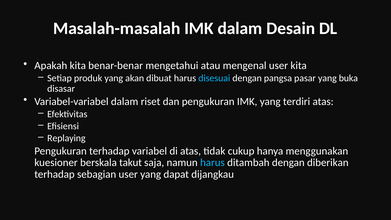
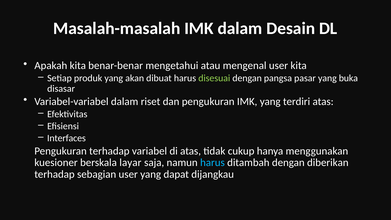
disesuai colour: light blue -> light green (214, 78)
Replaying: Replaying -> Interfaces (66, 138)
takut: takut -> layar (130, 163)
